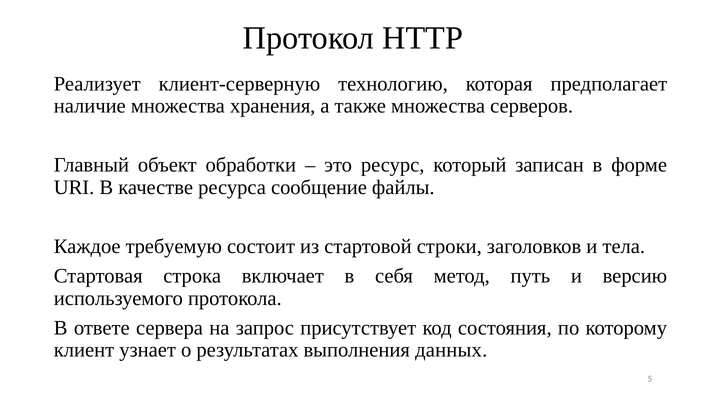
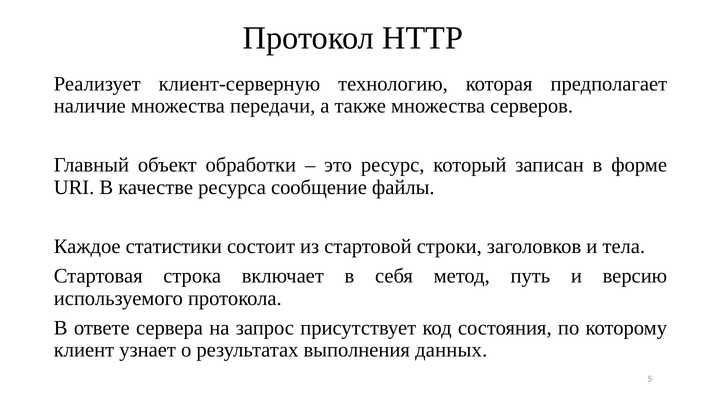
хранения: хранения -> передачи (273, 106)
требуемую: требуемую -> статистики (174, 247)
